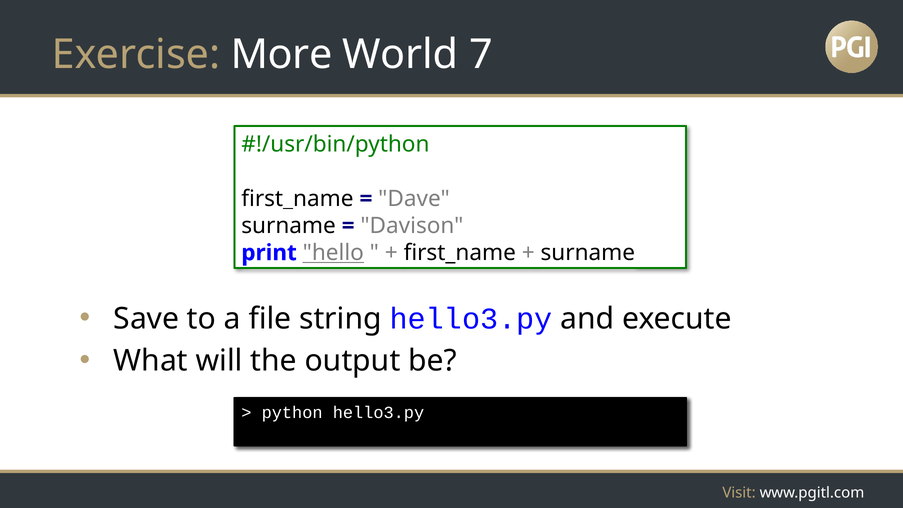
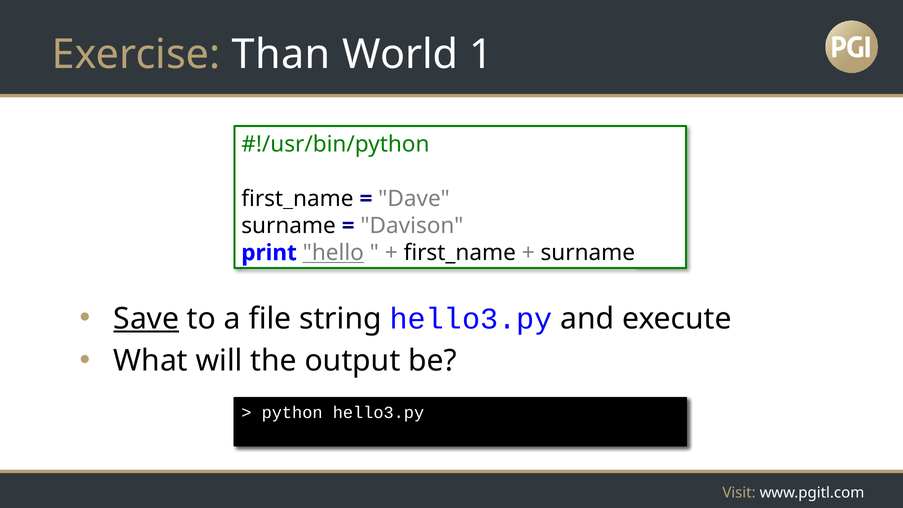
More: More -> Than (281, 55)
7: 7 -> 1 (481, 55)
Save underline: none -> present (146, 319)
